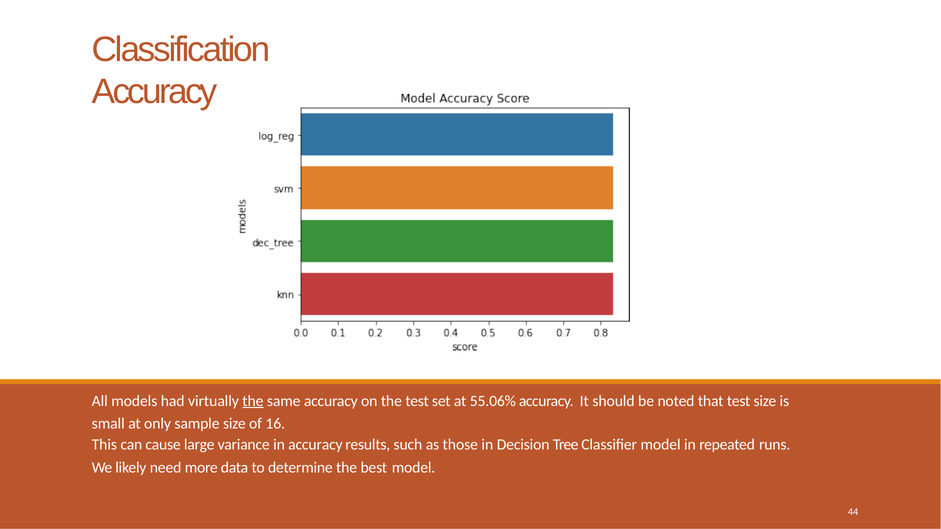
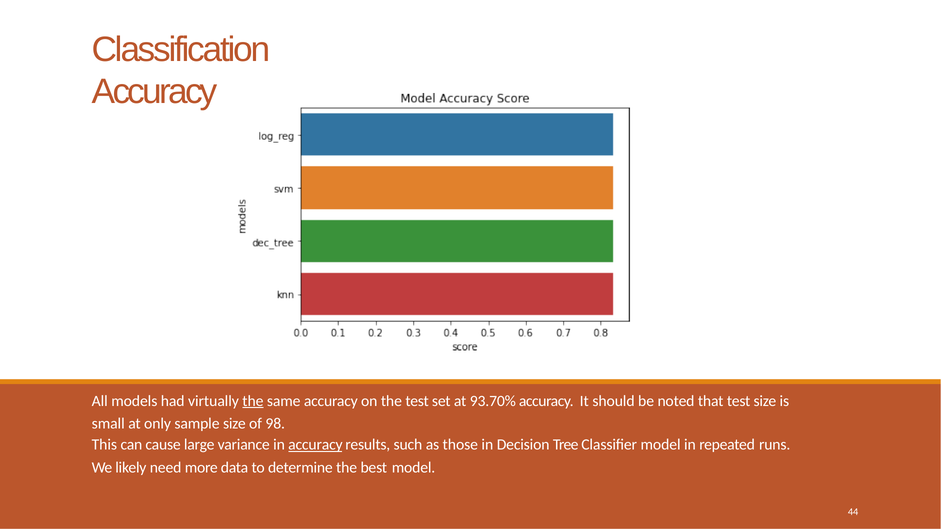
55.06%: 55.06% -> 93.70% (493, 401)
16: 16 -> 98 (275, 424)
accuracy underline: none -> present (315, 445)
